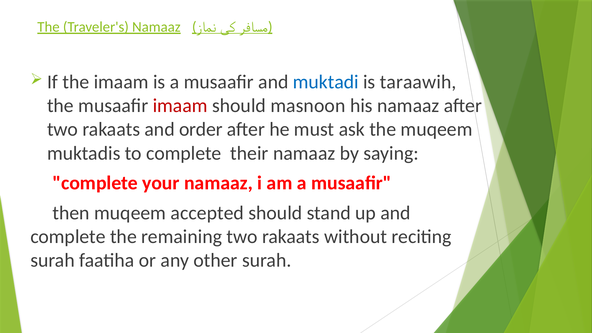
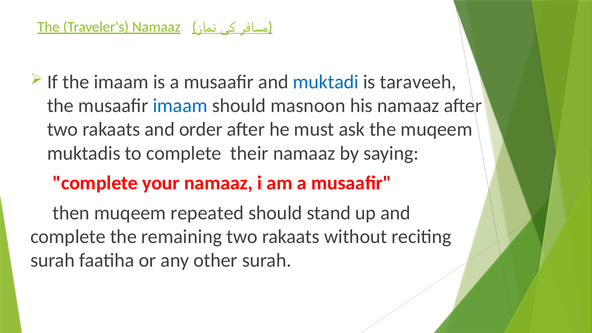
taraawih: taraawih -> taraveeh (418, 82)
imaam colour: red -> blue (180, 106)
accepted: accepted -> repeated (207, 213)
